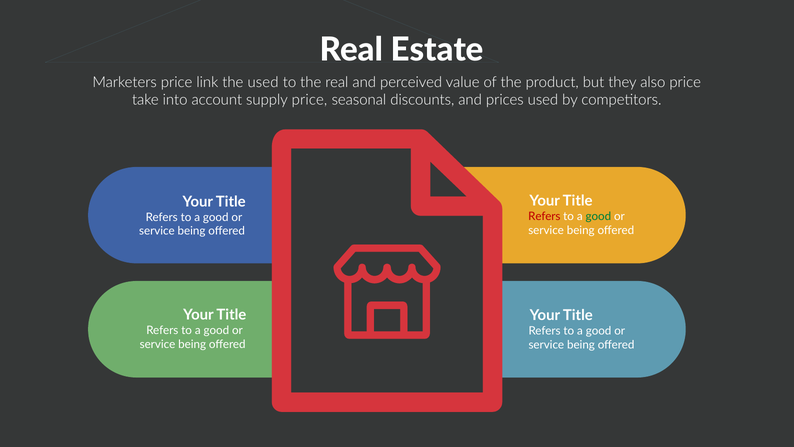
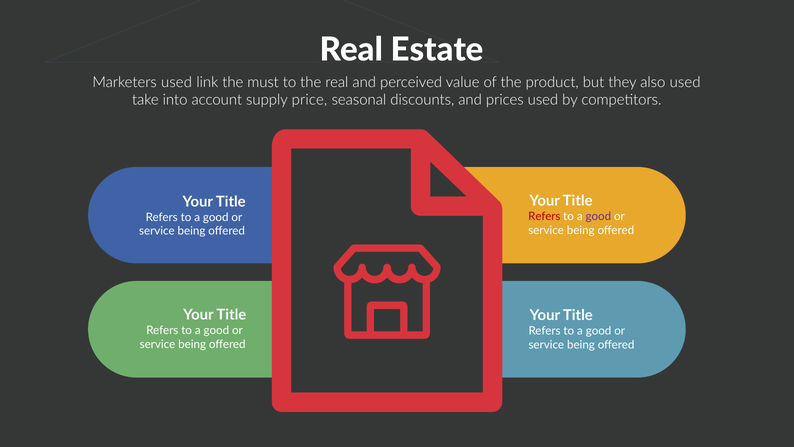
Marketers price: price -> used (177, 82)
the used: used -> must (263, 82)
also price: price -> used (685, 82)
good colour: green -> purple (598, 216)
